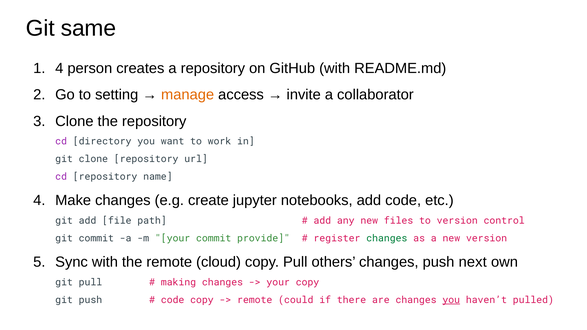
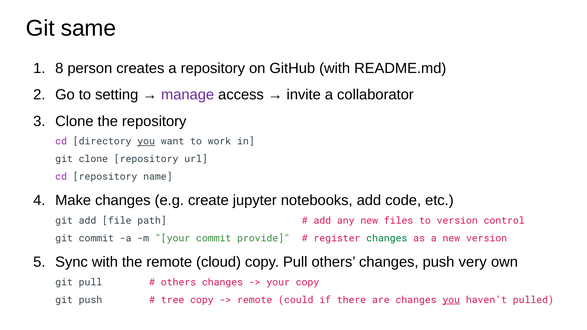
1 4: 4 -> 8 (59, 68)
manage colour: orange -> purple (188, 95)
you underline: none -> present (146, 141)
next: next -> very (473, 262)
making: making -> others (178, 282)
code: code -> tree (173, 300)
